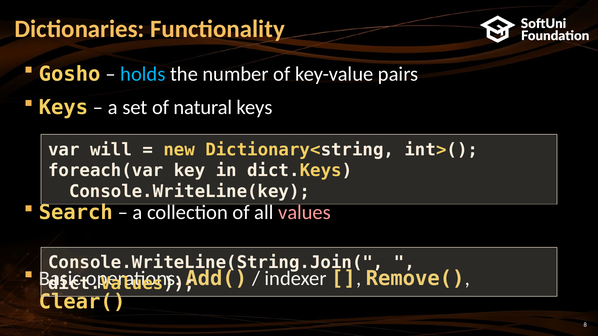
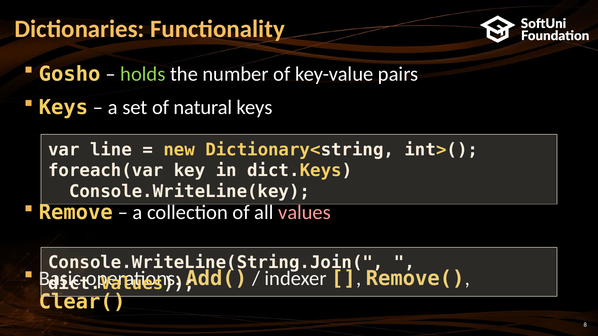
holds colour: light blue -> light green (143, 74)
will: will -> line (111, 150)
Search: Search -> Remove (76, 213)
